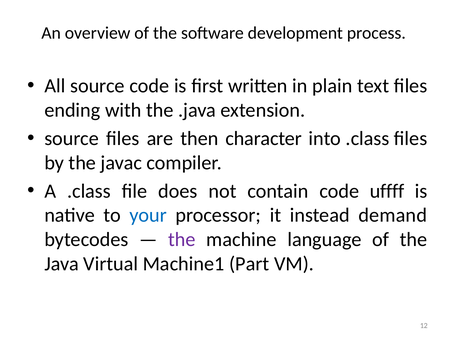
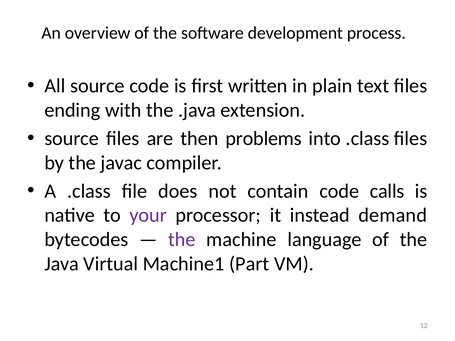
character: character -> problems (264, 139)
uffff: uffff -> calls (387, 191)
your colour: blue -> purple (148, 215)
